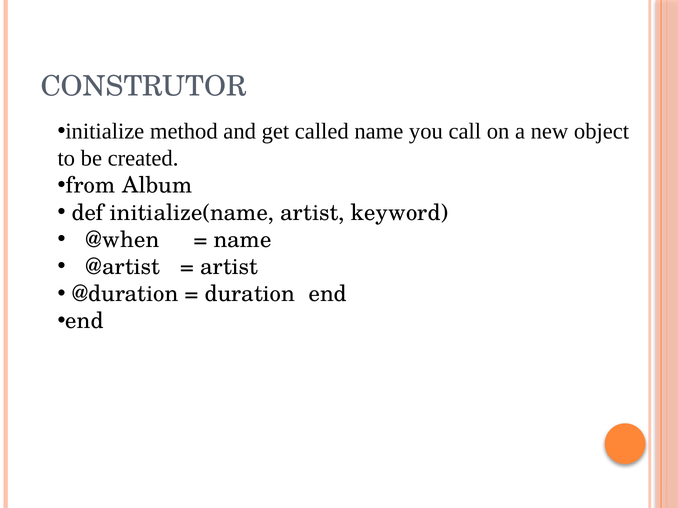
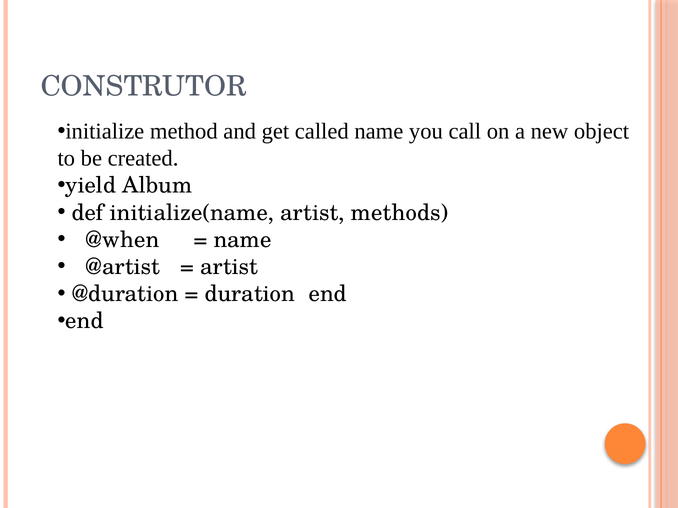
from: from -> yield (91, 186)
keyword: keyword -> methods (400, 213)
